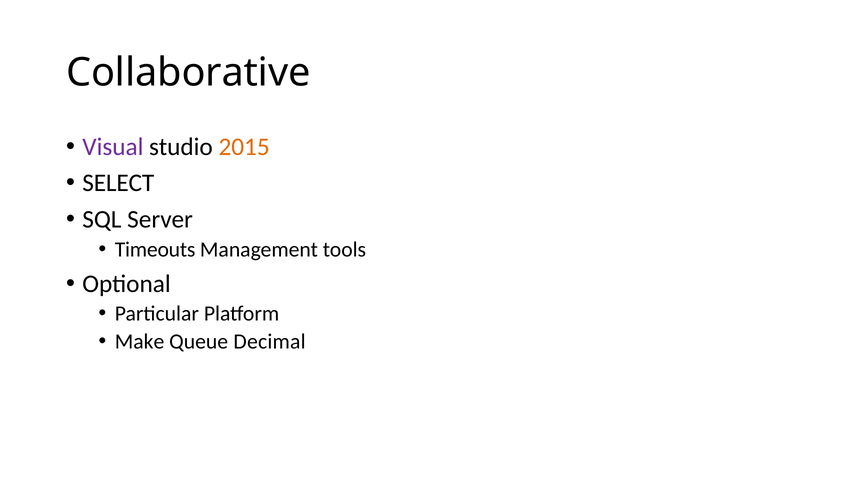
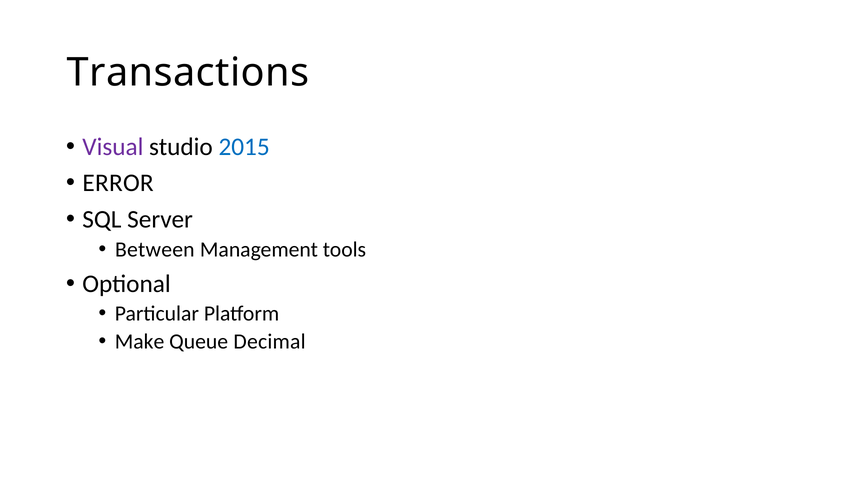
Collaborative: Collaborative -> Transactions (188, 73)
2015 colour: orange -> blue (244, 147)
SELECT: SELECT -> ERROR (118, 183)
Timeouts: Timeouts -> Between (155, 249)
